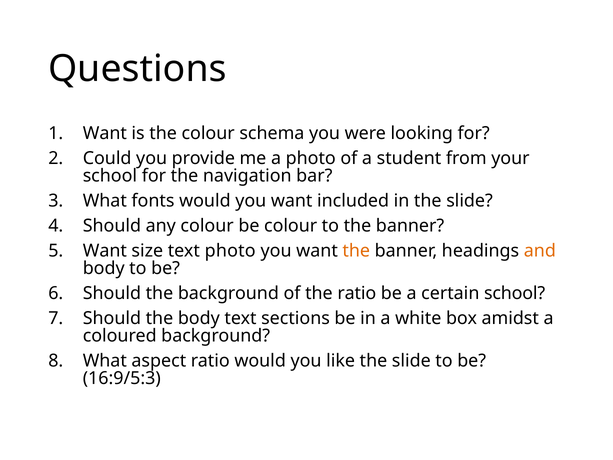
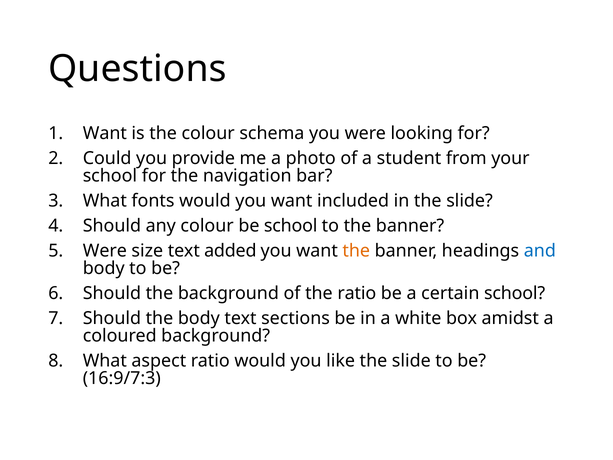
be colour: colour -> school (291, 226)
Want: Want -> Were (105, 251)
text photo: photo -> added (230, 251)
and colour: orange -> blue (540, 251)
16:9/5:3: 16:9/5:3 -> 16:9/7:3 (122, 378)
